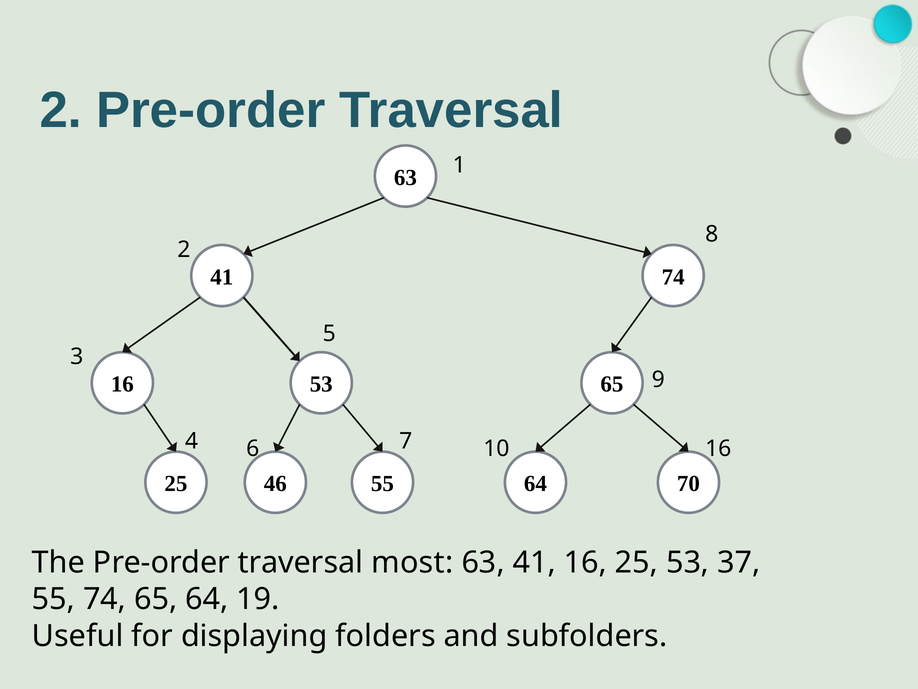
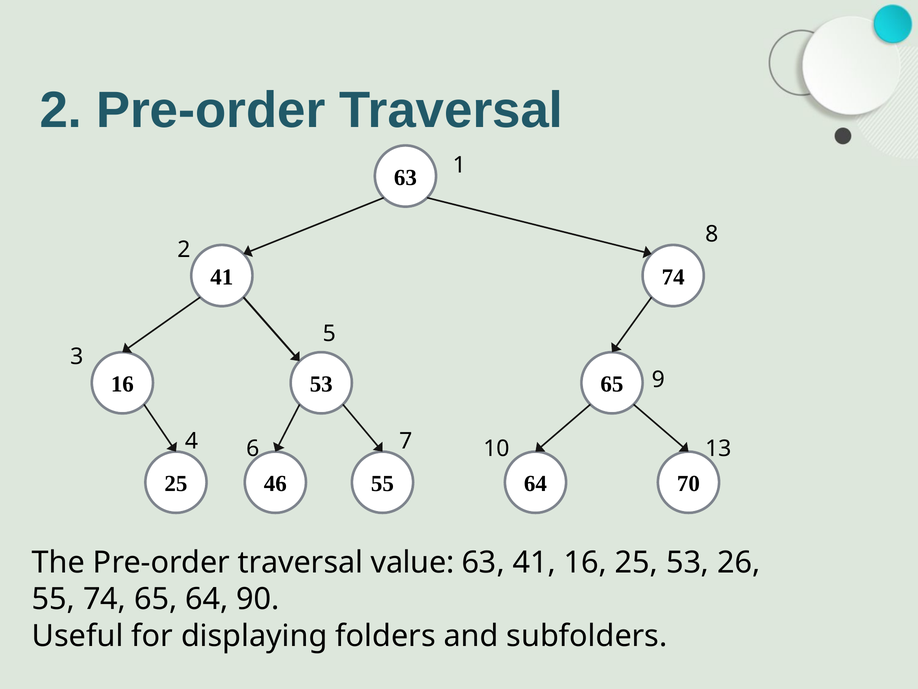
10 16: 16 -> 13 (718, 448)
most: most -> value (413, 562)
37: 37 -> 26 (739, 562)
19: 19 -> 90 (258, 599)
